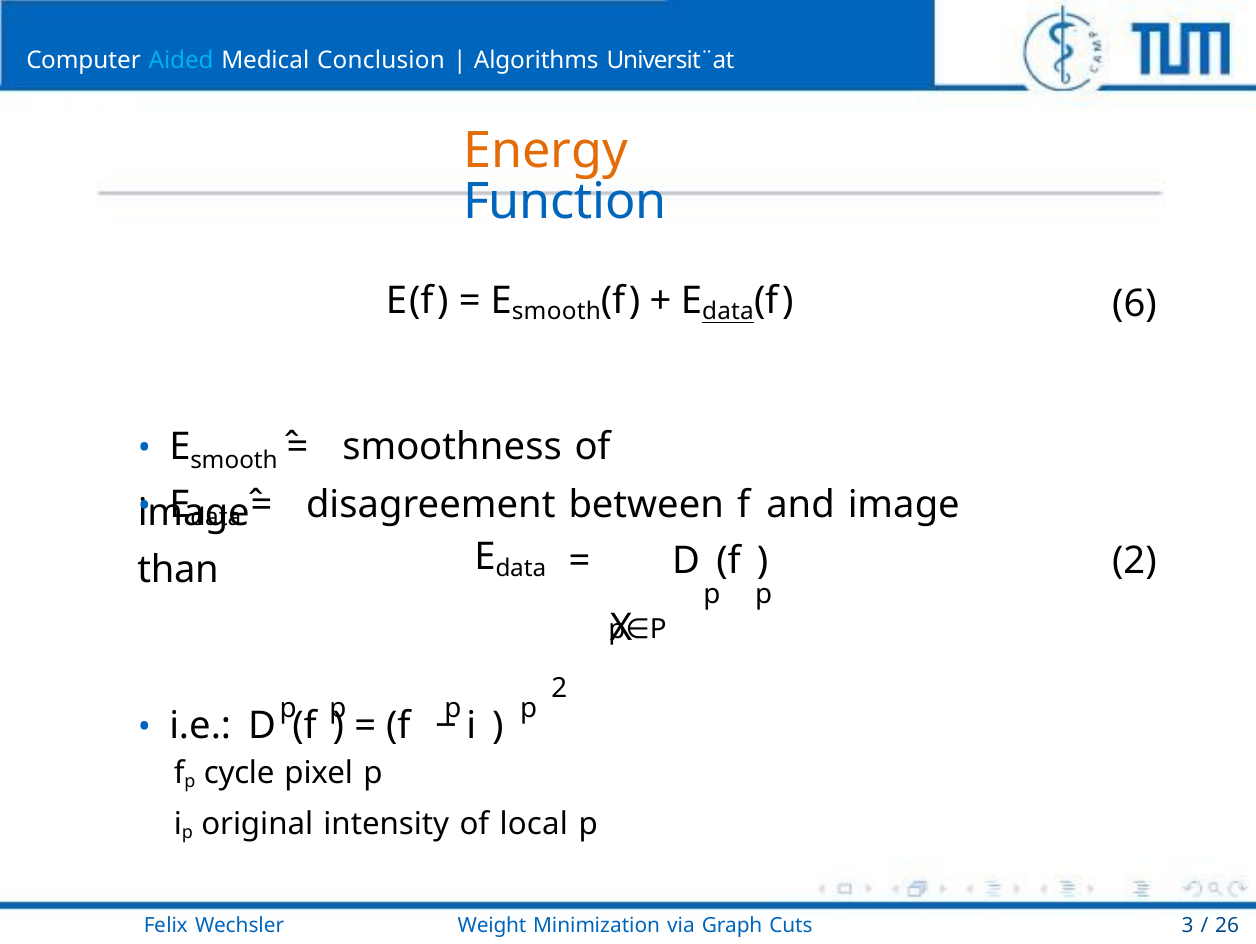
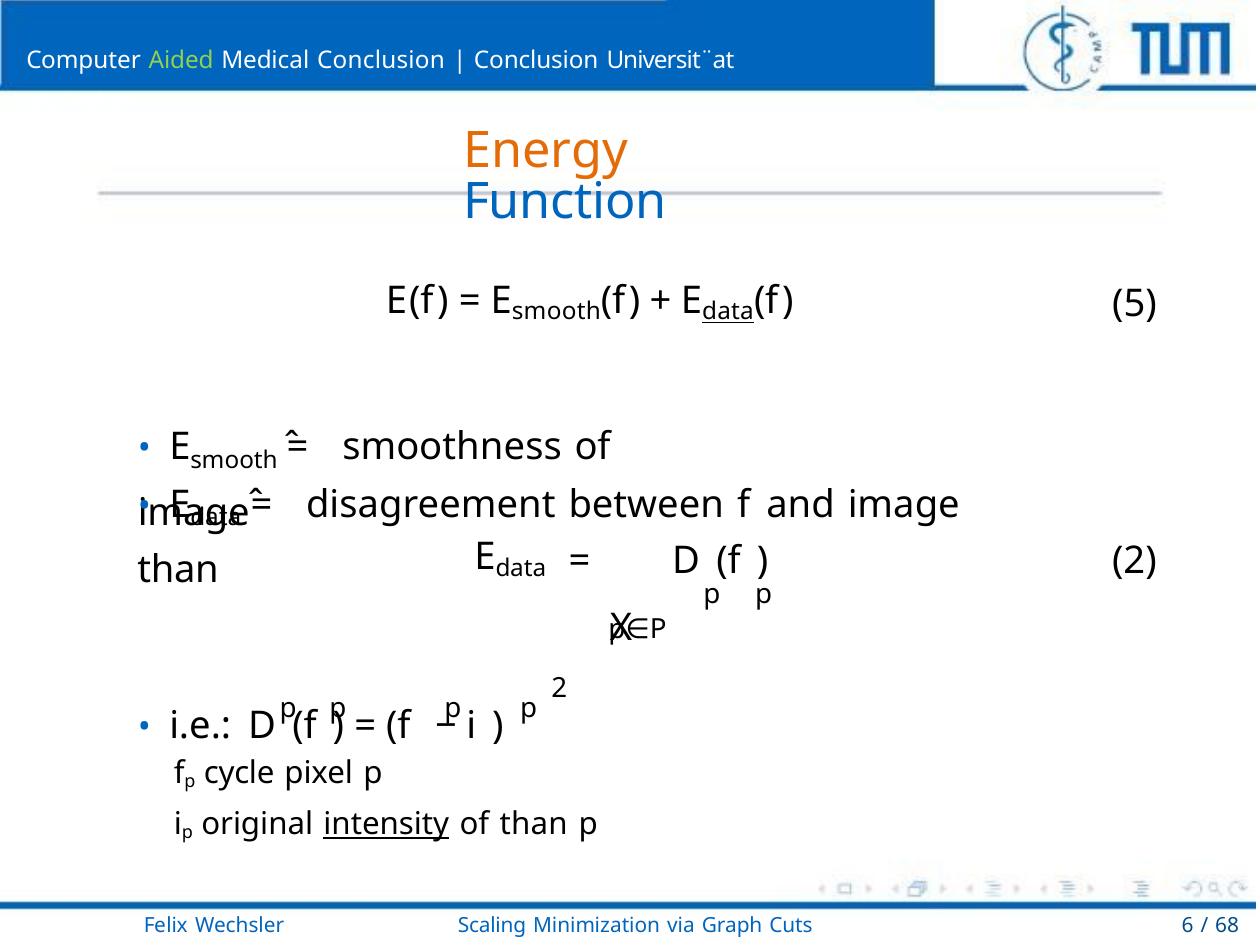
Aided colour: light blue -> light green (181, 61)
Algorithms: Algorithms -> Conclusion (536, 61)
6: 6 -> 5 (1134, 304)
intensity underline: none -> present (386, 824)
of local: local -> than (534, 824)
Weight: Weight -> Scaling (492, 925)
3: 3 -> 6 (1188, 925)
26: 26 -> 68 (1227, 925)
